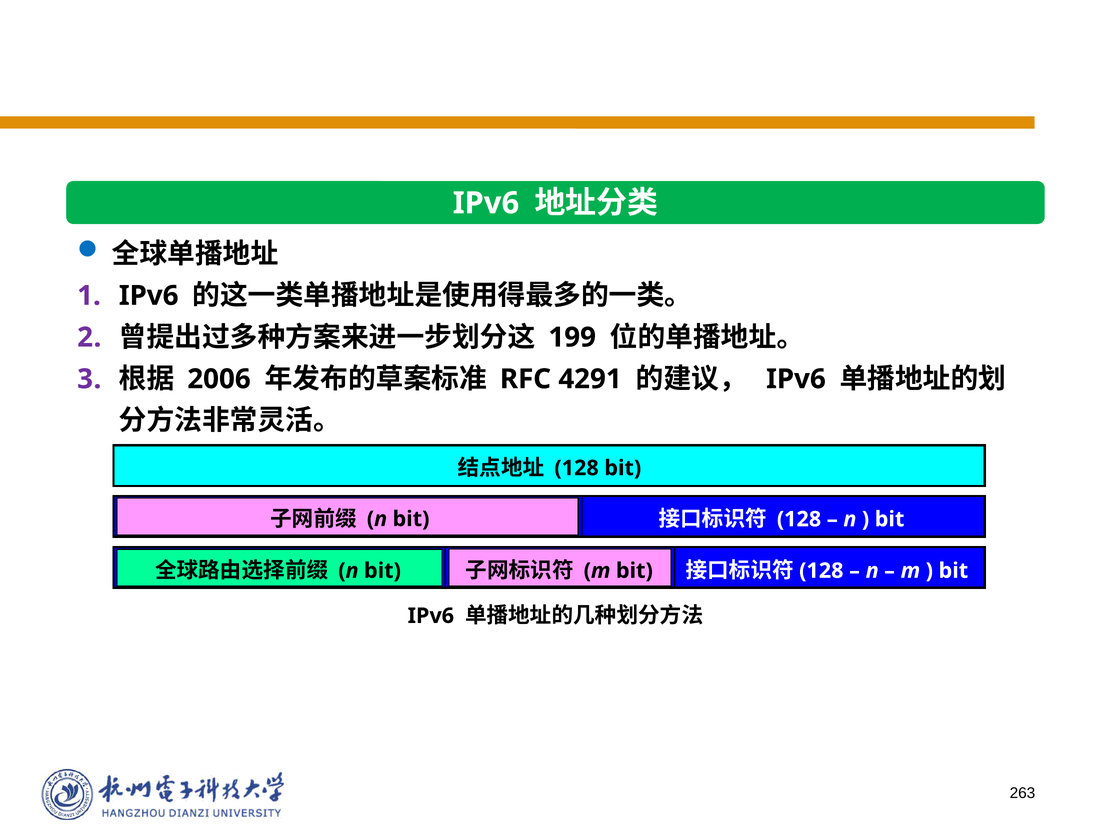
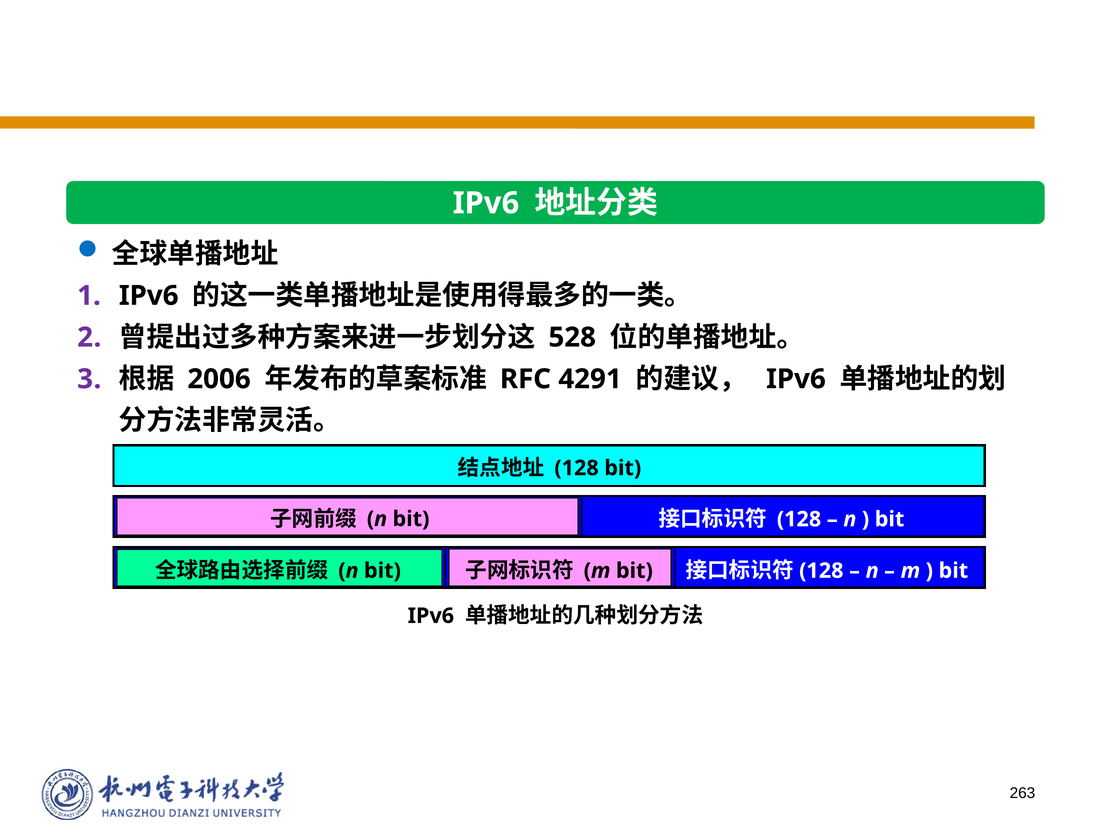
199: 199 -> 528 (572, 337)
